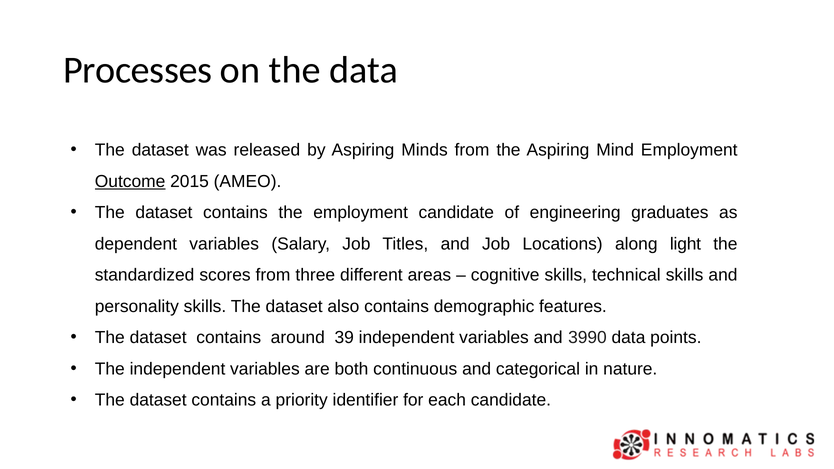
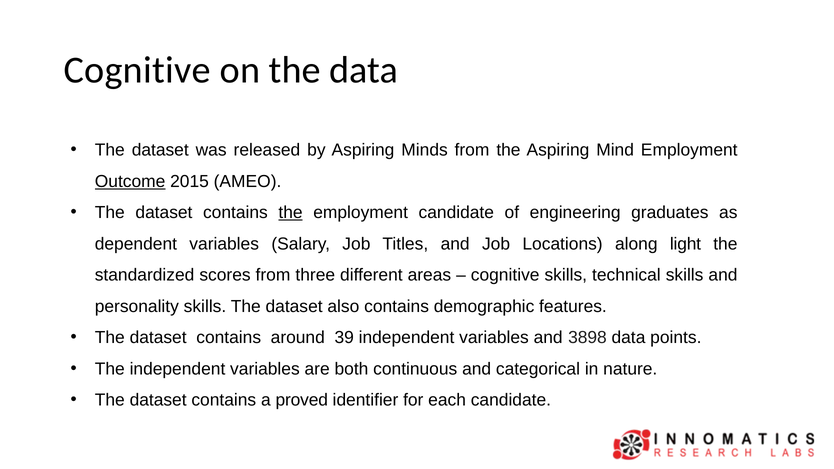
Processes: Processes -> Cognitive (137, 70)
the underline: none -> present (291, 213)
3990: 3990 -> 3898 (587, 338)
priority: priority -> proved (302, 400)
